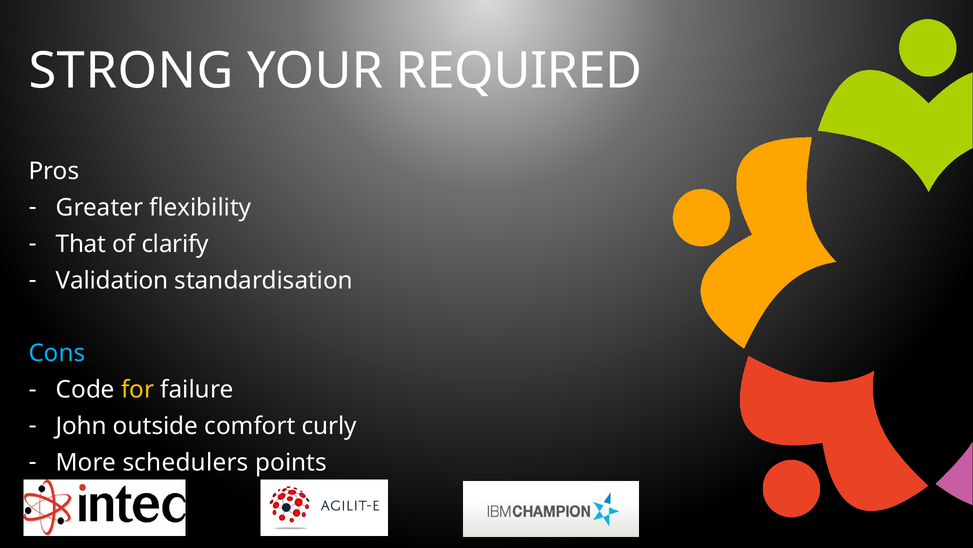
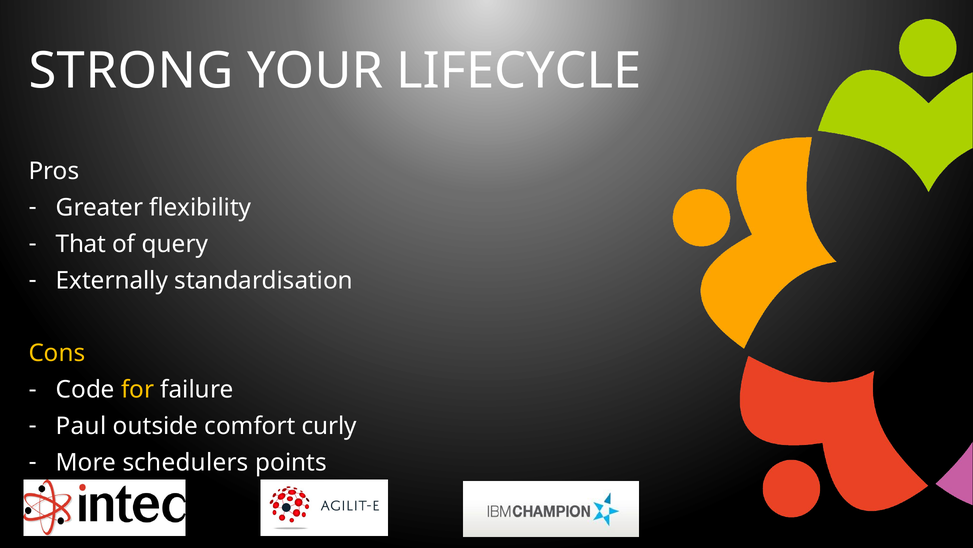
REQUIRED: REQUIRED -> LIFECYCLE (519, 71)
clarify: clarify -> query (175, 244)
Validation: Validation -> Externally (112, 280)
Cons colour: light blue -> yellow (57, 353)
John: John -> Paul (81, 426)
